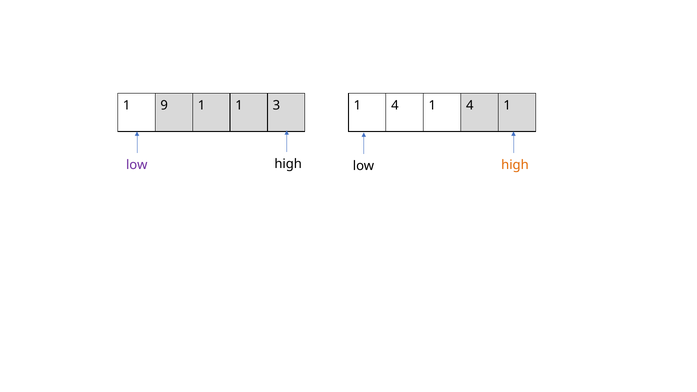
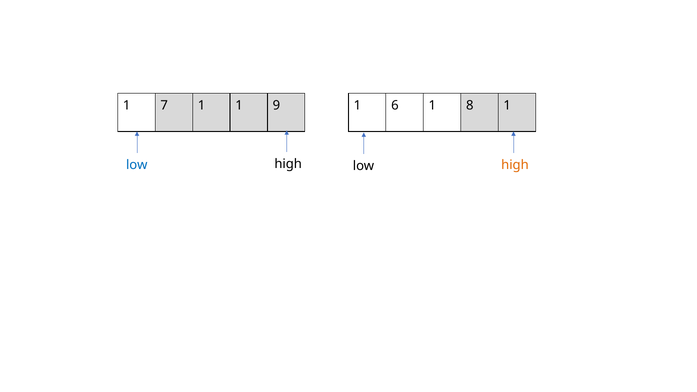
9: 9 -> 7 (164, 106)
3: 3 -> 9 (276, 106)
4: 4 -> 6 (395, 106)
4: 4 -> 8 (470, 106)
low colour: purple -> blue (137, 165)
